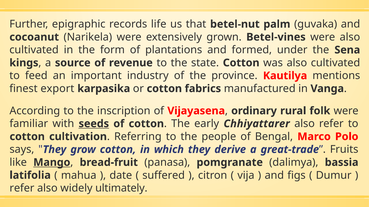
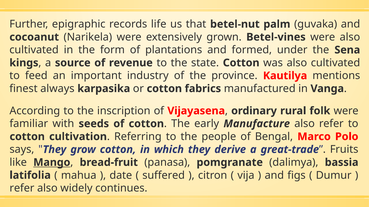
export: export -> always (57, 89)
seeds underline: present -> none (94, 124)
Chhiyattarer: Chhiyattarer -> Manufacture (257, 124)
ultimately: ultimately -> continues (121, 189)
